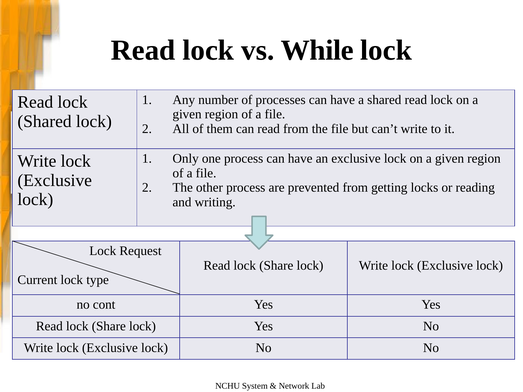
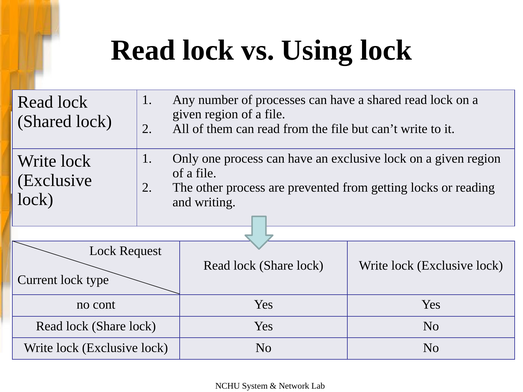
While: While -> Using (317, 50)
